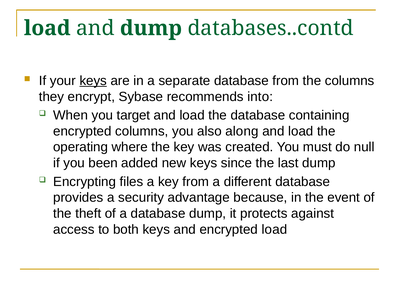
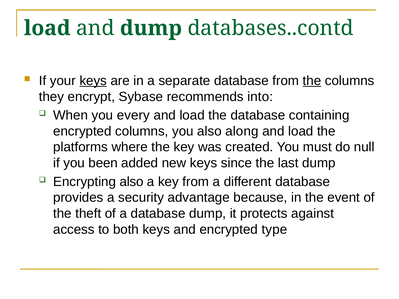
the underline: none -> present (312, 81)
target: target -> every (133, 115)
operating: operating -> platforms (81, 147)
Encrypting files: files -> also (132, 182)
encrypted load: load -> type (274, 230)
